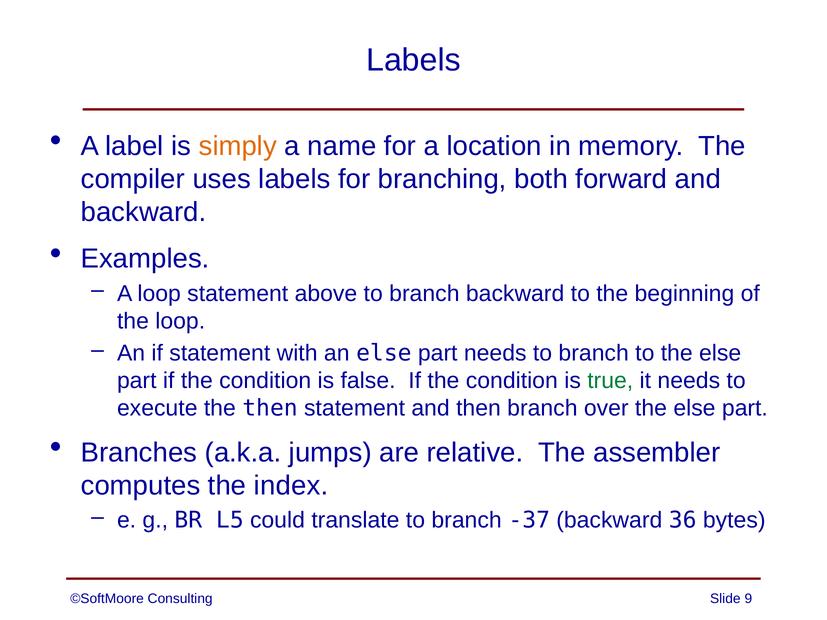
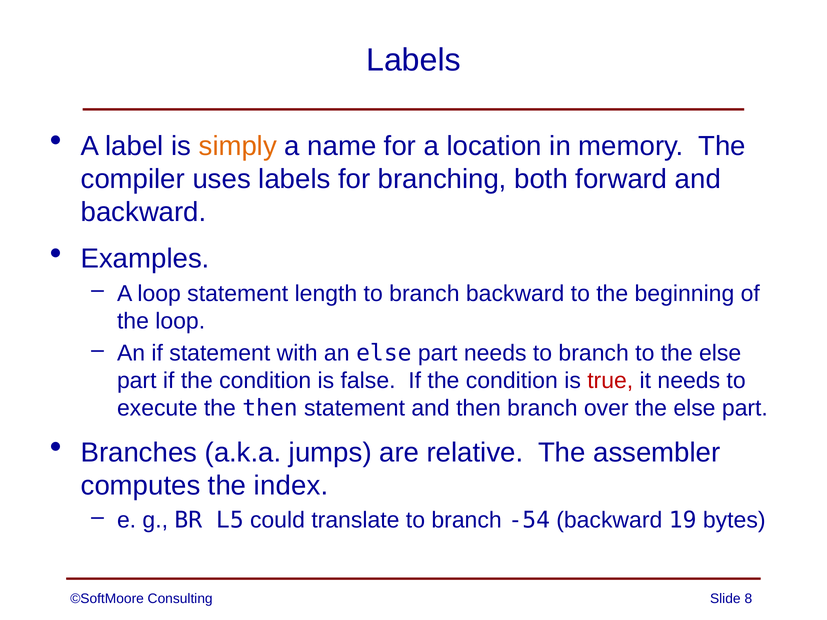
above: above -> length (326, 294)
true colour: green -> red (610, 381)
-37: -37 -> -54 (529, 521)
36: 36 -> 19 (683, 521)
9: 9 -> 8 (748, 599)
